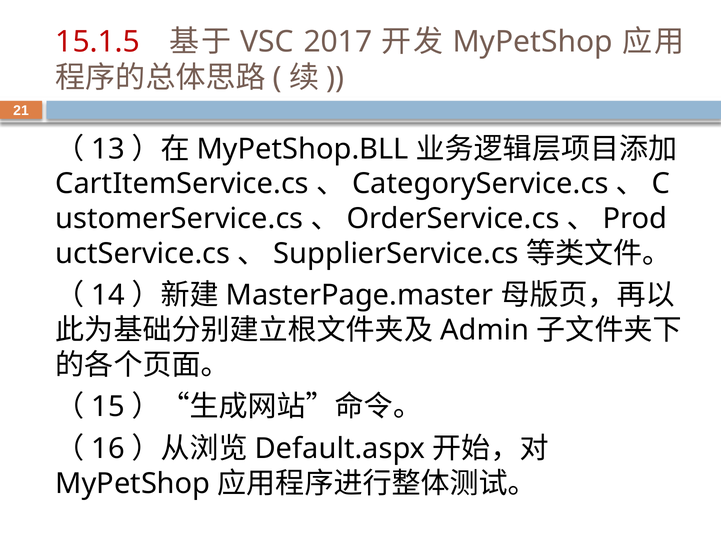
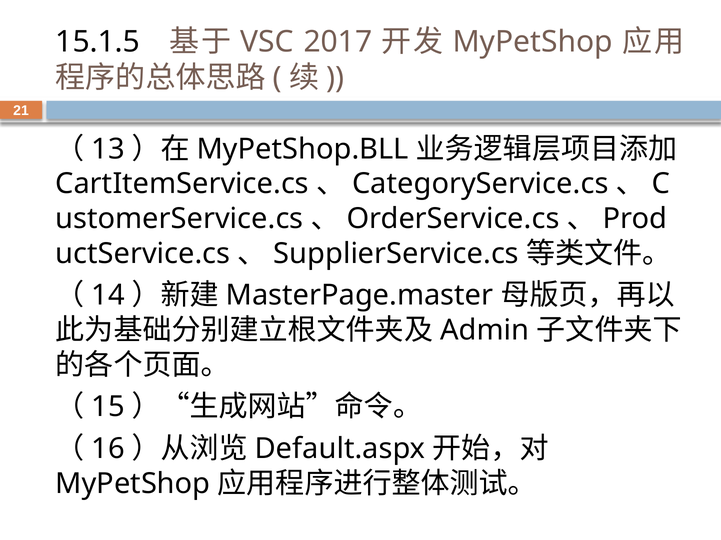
15.1.5 colour: red -> black (98, 42)
